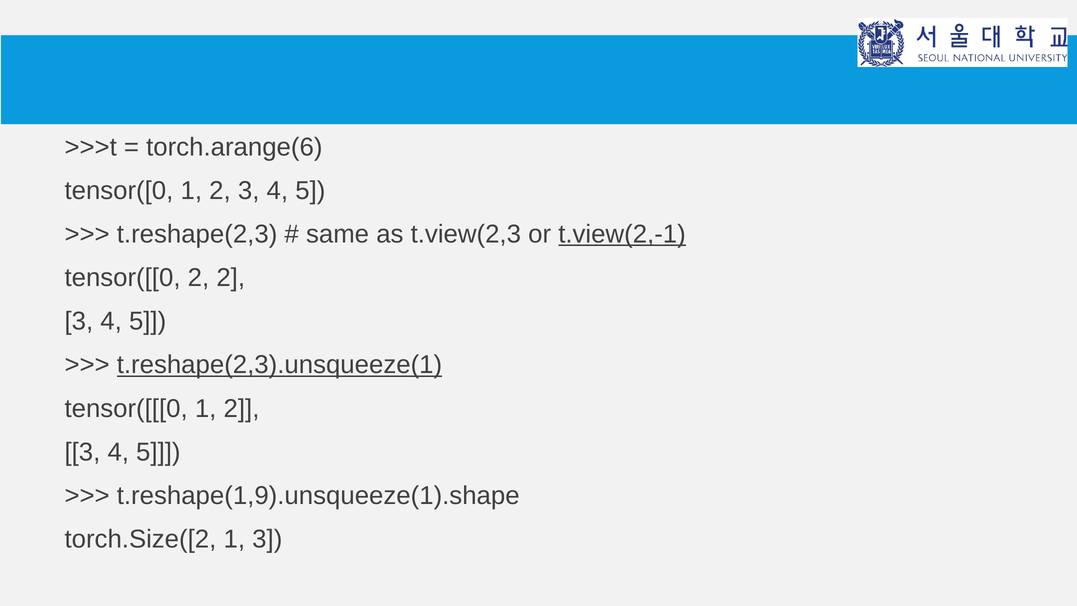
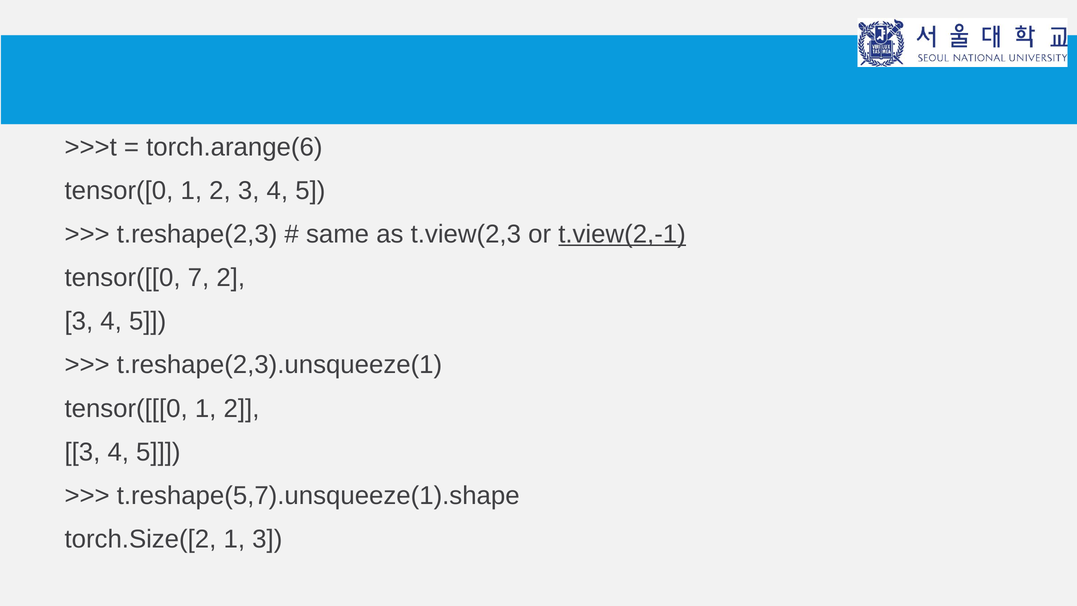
tensor([[0 2: 2 -> 7 (198, 278)
t.reshape(2,3).unsqueeze(1 underline: present -> none (279, 365)
t.reshape(1,9).unsqueeze(1).shape: t.reshape(1,9).unsqueeze(1).shape -> t.reshape(5,7).unsqueeze(1).shape (318, 496)
